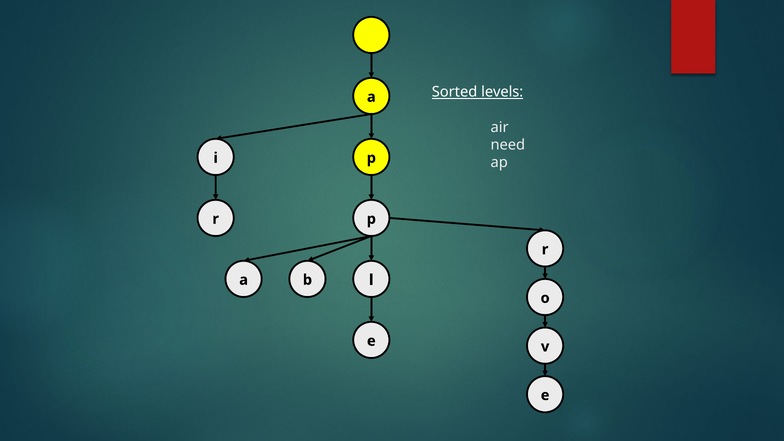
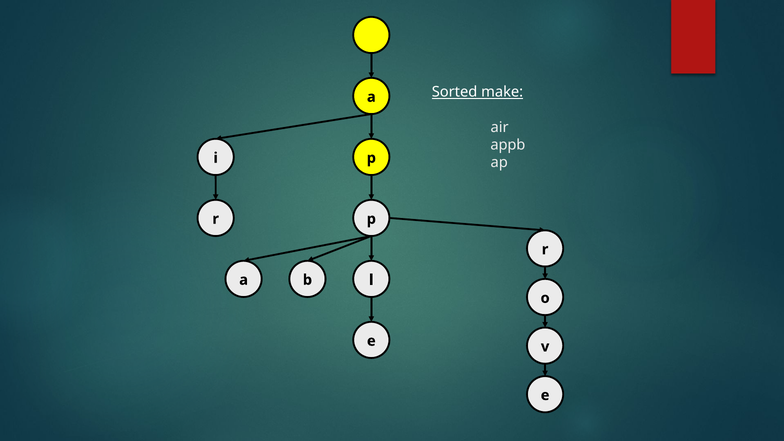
levels: levels -> make (502, 92)
need: need -> appb (508, 145)
